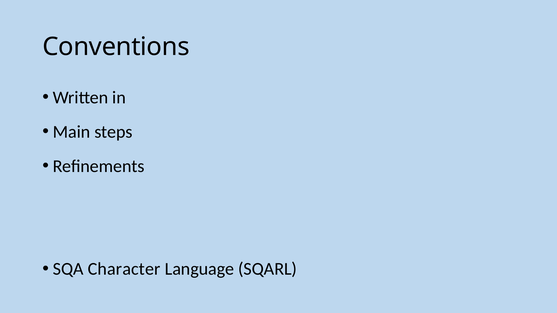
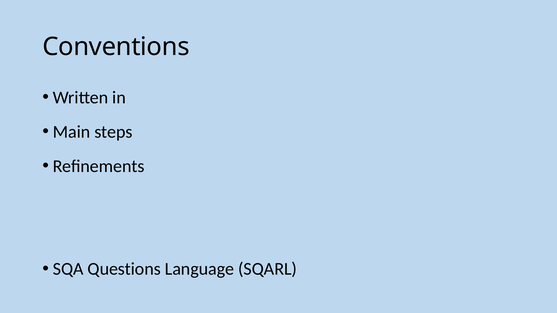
Character: Character -> Questions (124, 269)
